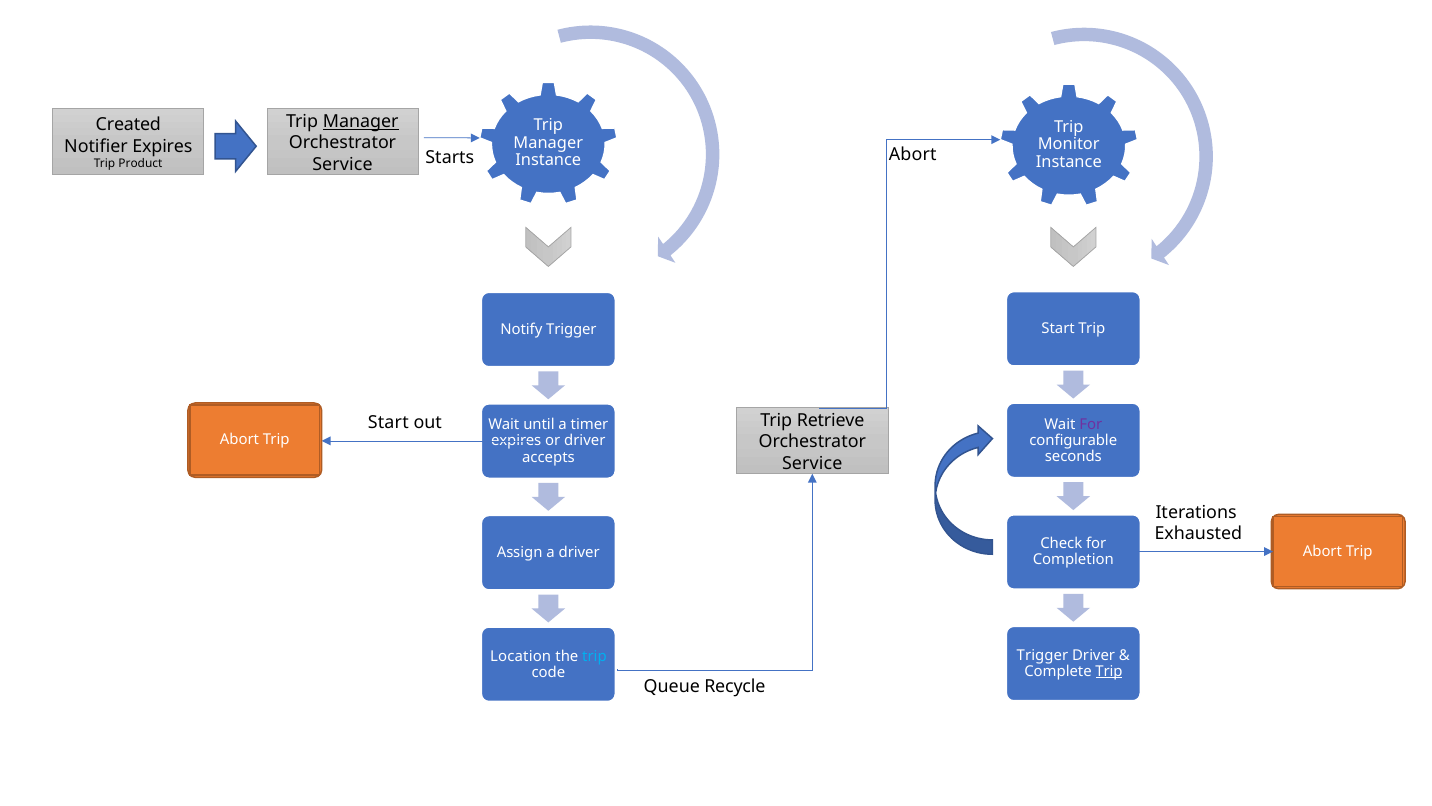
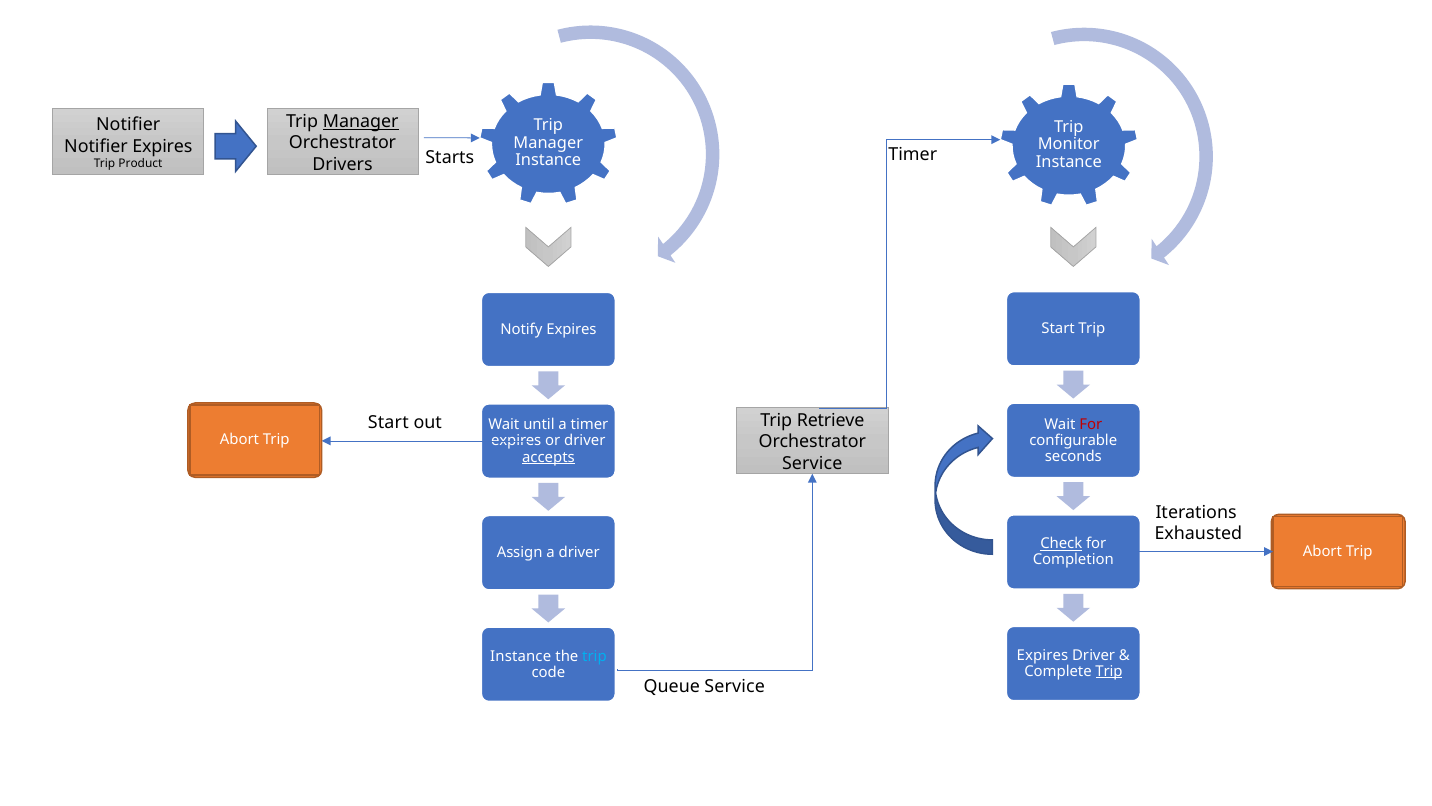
Created: Created -> Notifier (128, 125)
Abort: Abort -> Timer (913, 155)
Service: Service -> Drivers (342, 164)
Notify Trigger: Trigger -> Expires (571, 329)
For colour: purple -> red (1091, 424)
accepts underline: none -> present (548, 457)
Check underline: none -> present (1061, 543)
Trigger: Trigger -> Expires (1042, 655)
Location: Location -> Instance (521, 656)
Queue Recycle: Recycle -> Service (735, 686)
